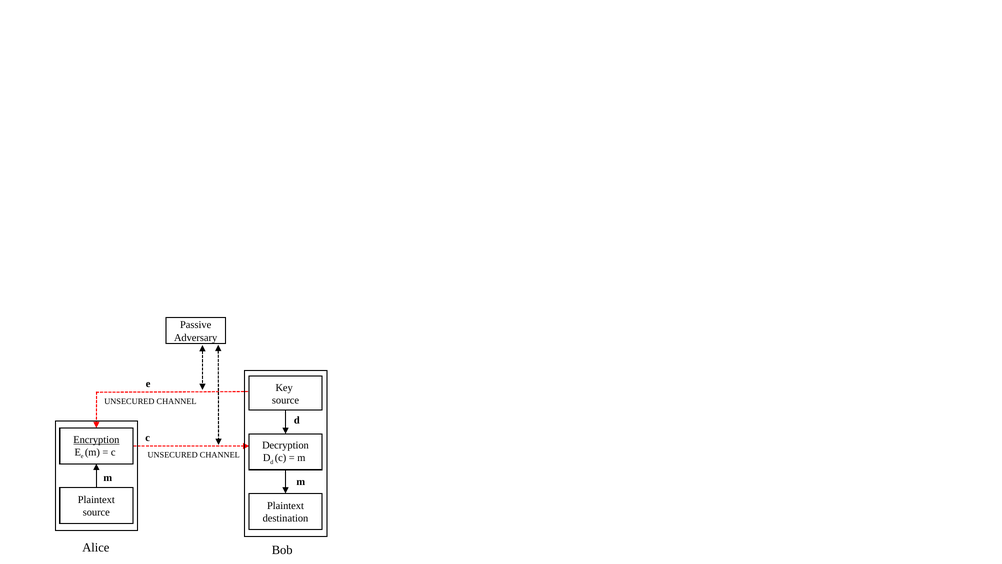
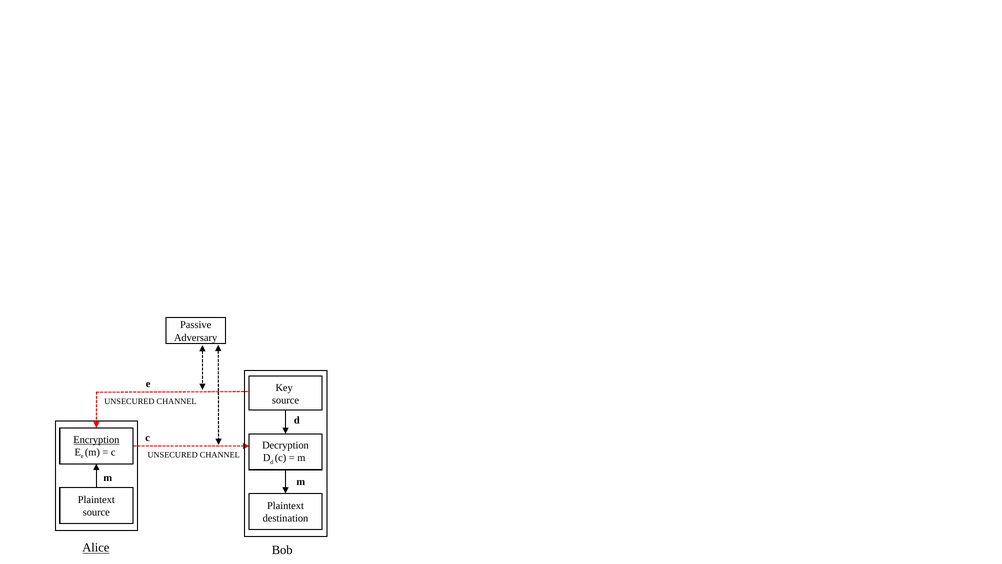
Alice underline: none -> present (96, 547)
